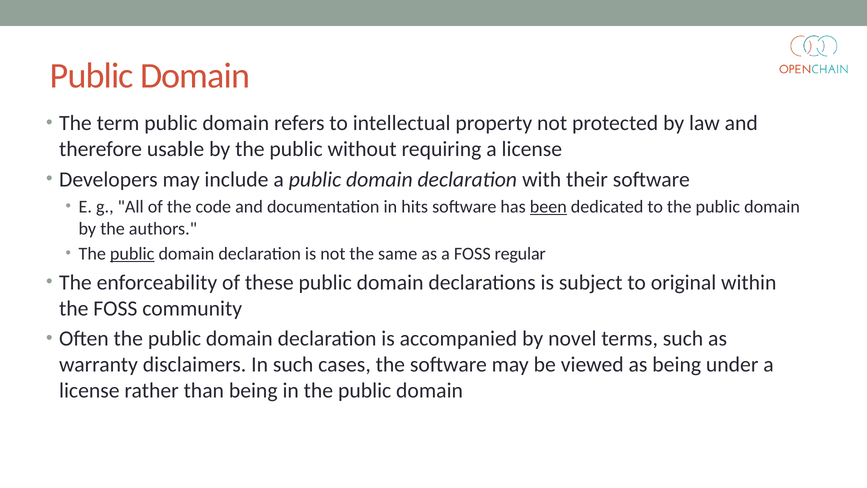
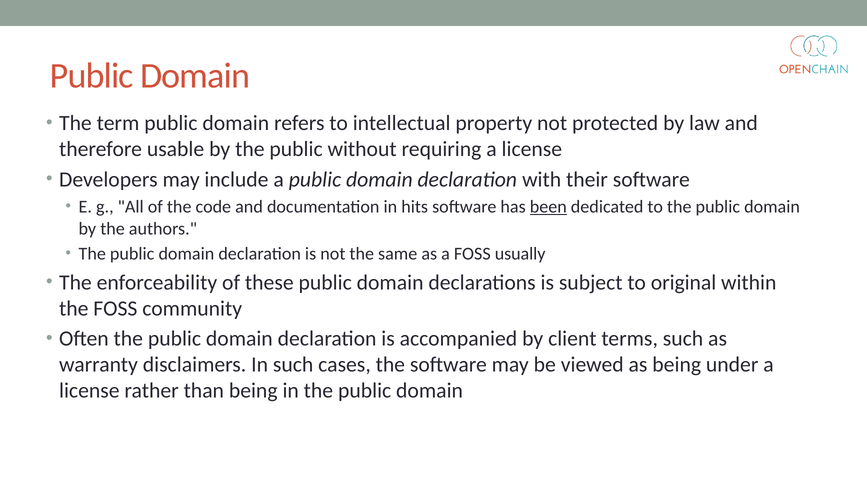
public underline: present -> none (132, 254)
regular: regular -> usually (520, 254)
novel: novel -> client (572, 339)
